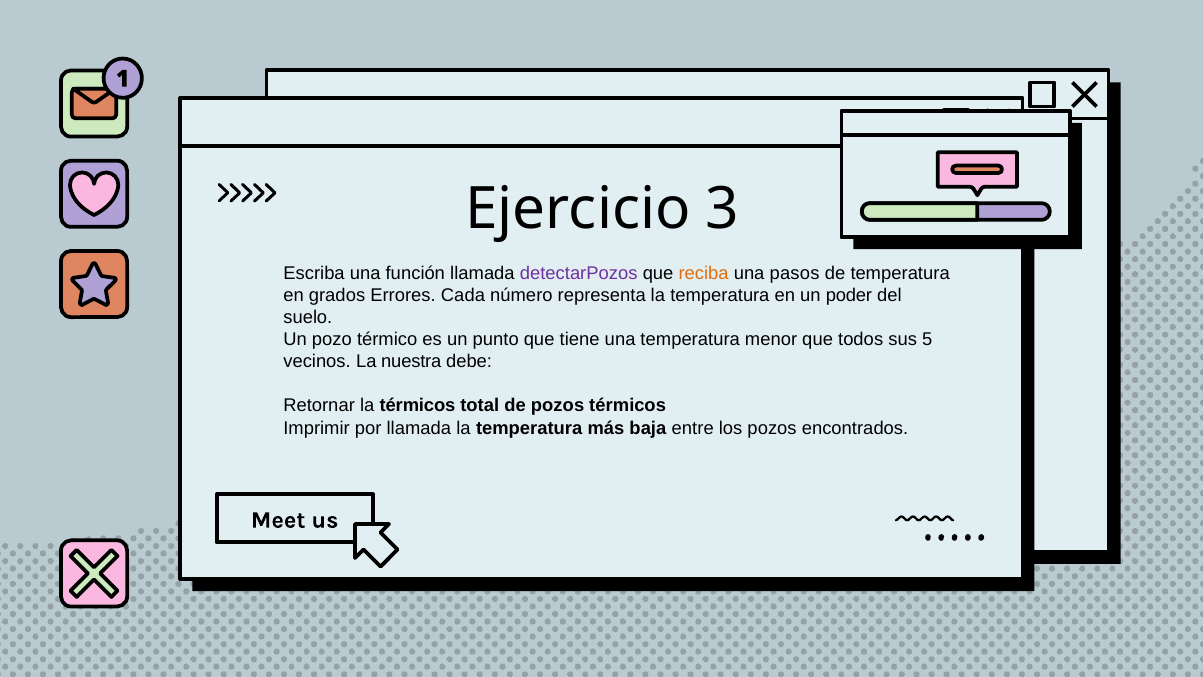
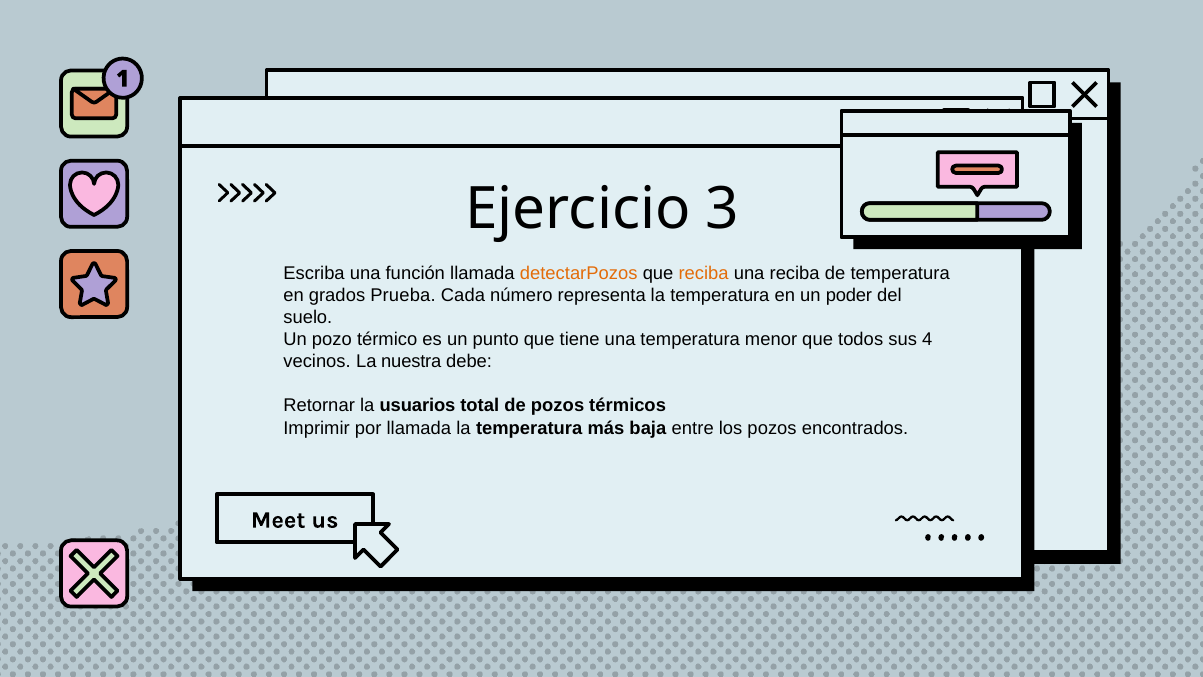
detectarPozos colour: purple -> orange (579, 273)
una pasos: pasos -> reciba (795, 273)
Errores: Errores -> Prueba (403, 295)
5: 5 -> 4 (927, 339)
la térmicos: térmicos -> usuarios (417, 406)
